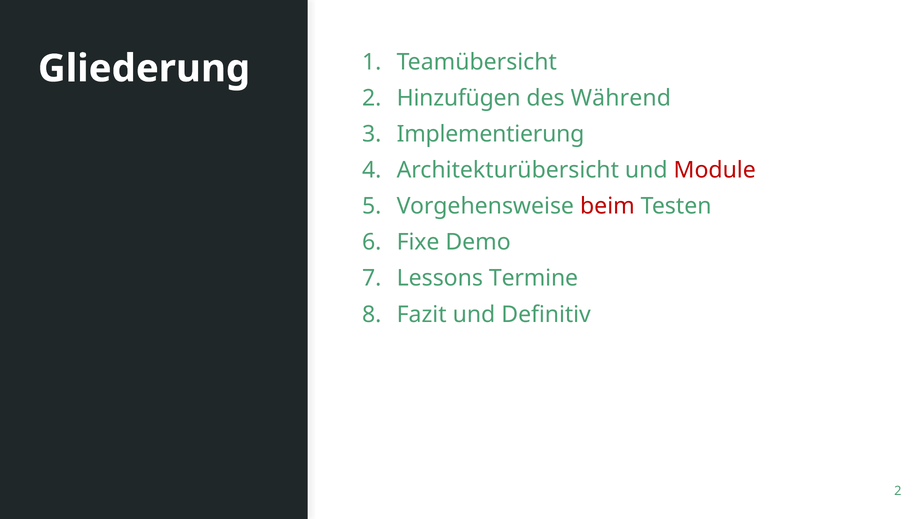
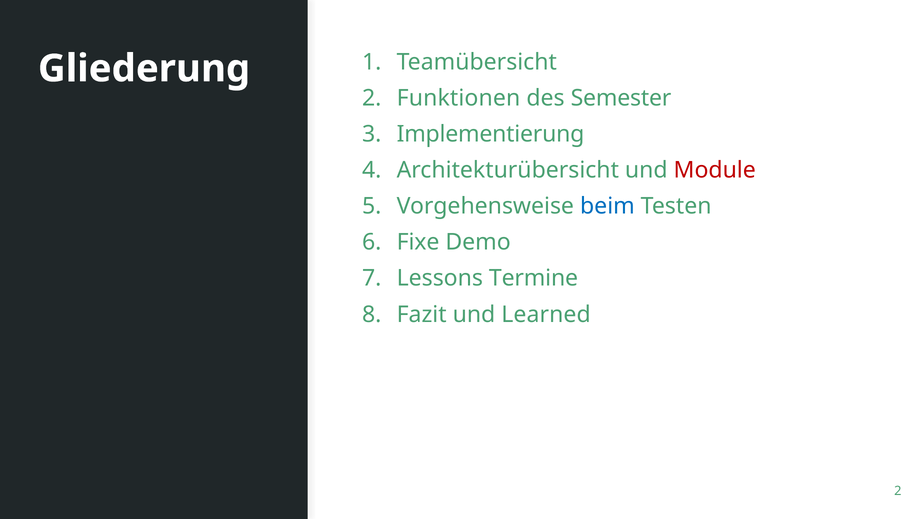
Hinzufügen: Hinzufügen -> Funktionen (458, 98)
Während: Während -> Semester (621, 98)
beim colour: red -> blue (607, 206)
Definitiv: Definitiv -> Learned (546, 315)
